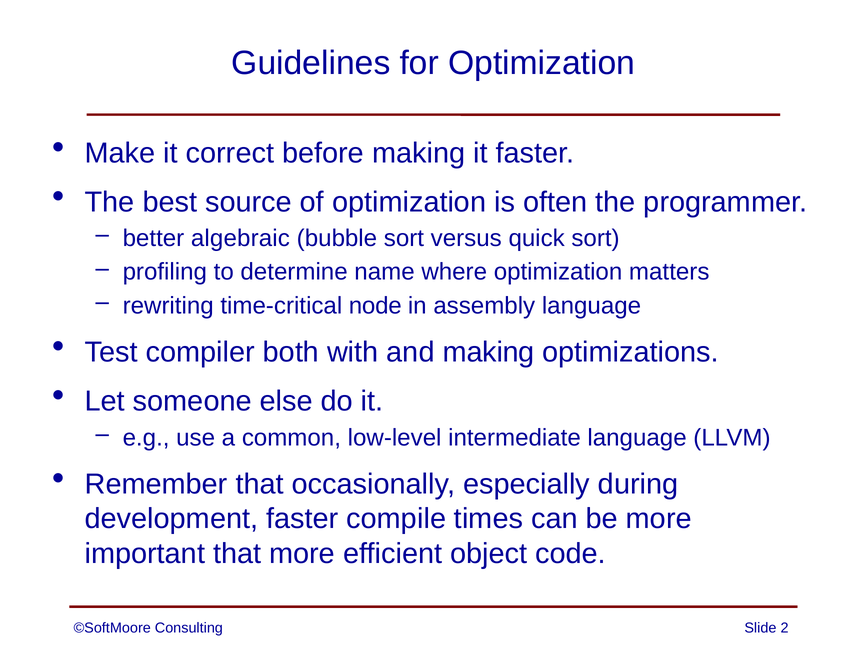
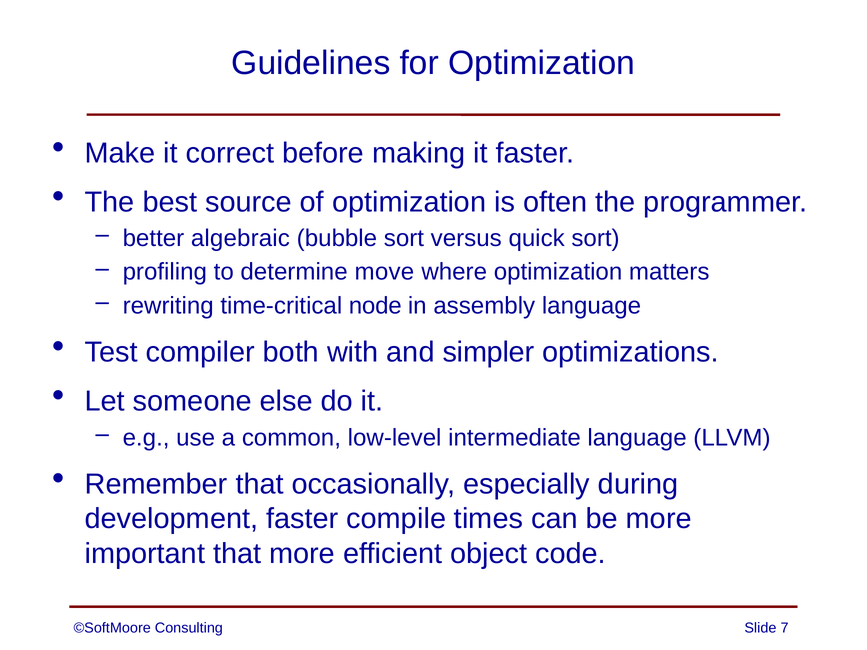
name: name -> move (384, 272)
and making: making -> simpler (489, 352)
2: 2 -> 7 (785, 628)
